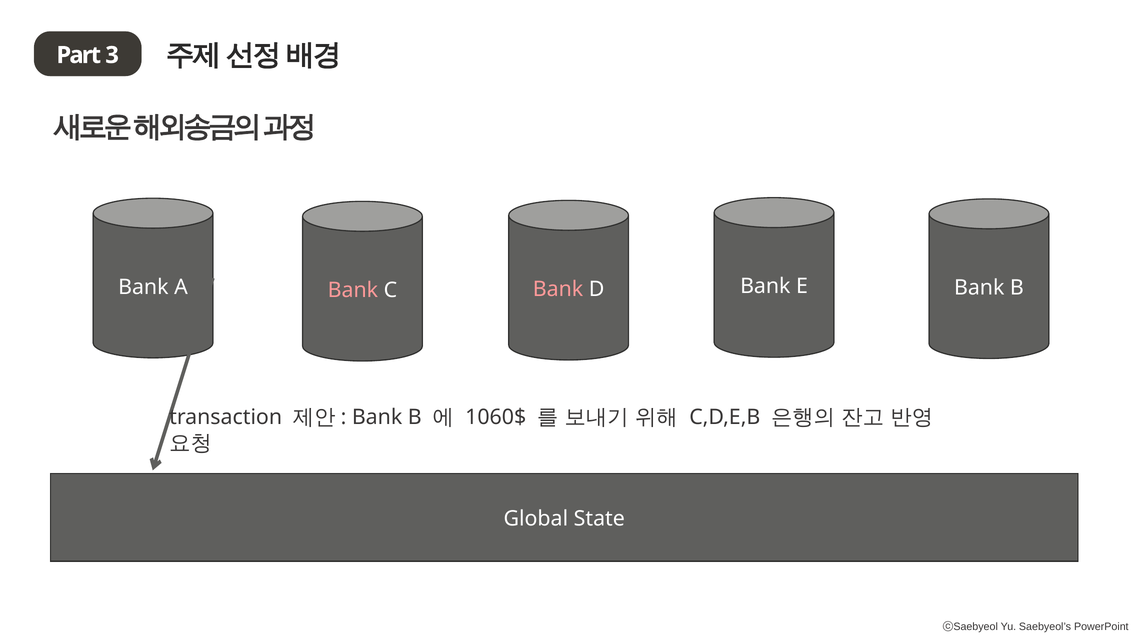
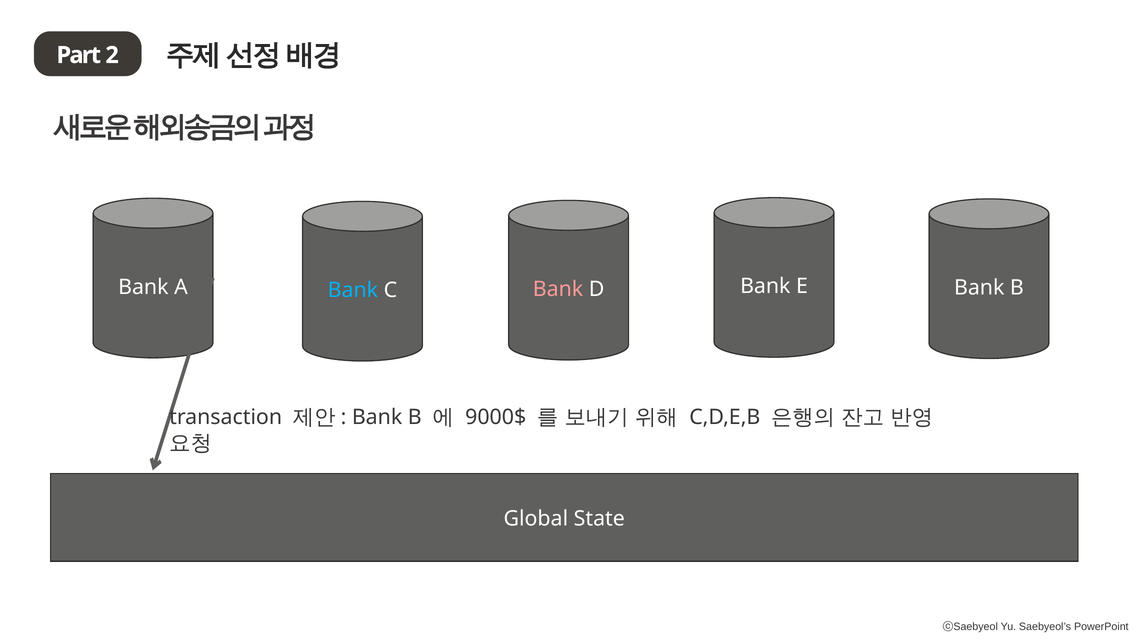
3: 3 -> 2 (112, 55)
Bank colour: pink -> light blue (353, 290)
1060$: 1060$ -> 9000$ (496, 417)
